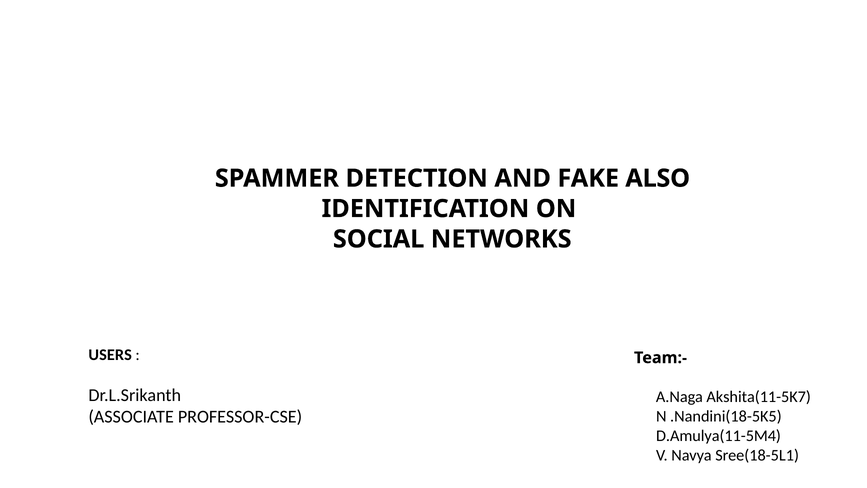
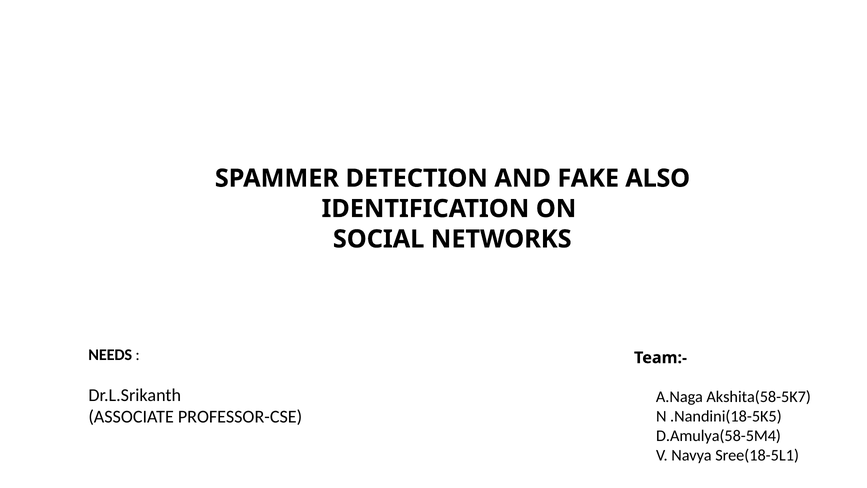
USERS: USERS -> NEEDS (110, 355)
Akshita(11-5K7: Akshita(11-5K7 -> Akshita(58-5K7 (759, 397)
D.Amulya(11-5M4: D.Amulya(11-5M4 -> D.Amulya(58-5M4 (718, 436)
